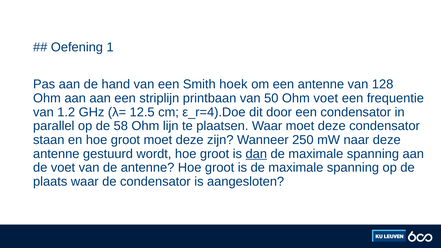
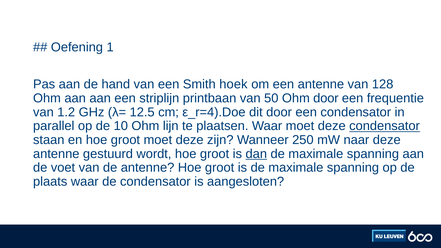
Ohm voet: voet -> door (326, 98)
58: 58 -> 10 (121, 126)
condensator underline: none -> present (385, 126)
